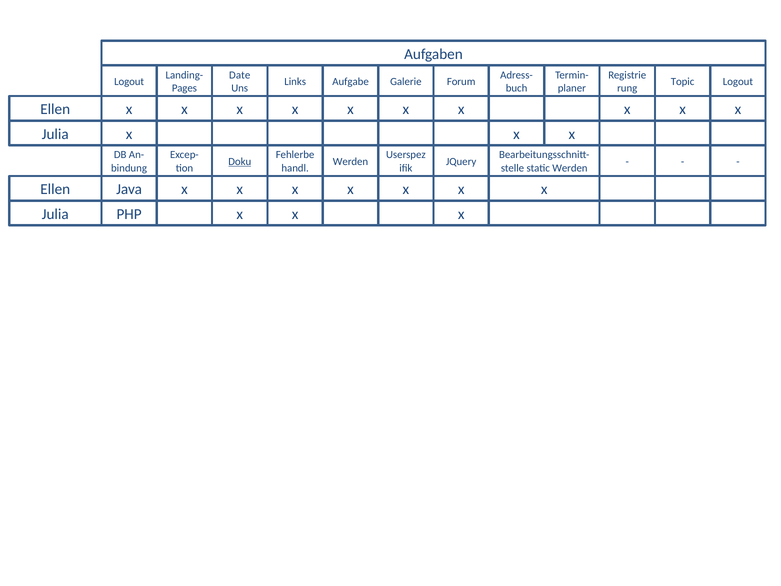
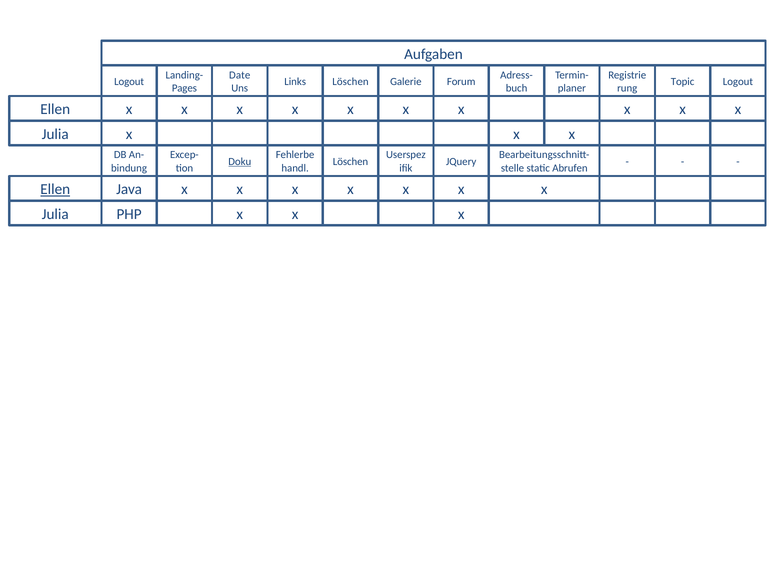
Aufgabe: Aufgabe -> Löschen (350, 81)
Werden: Werden -> Löschen (351, 161)
static Werden: Werden -> Abrufen (570, 168)
Ellen underline: none -> present (55, 189)
